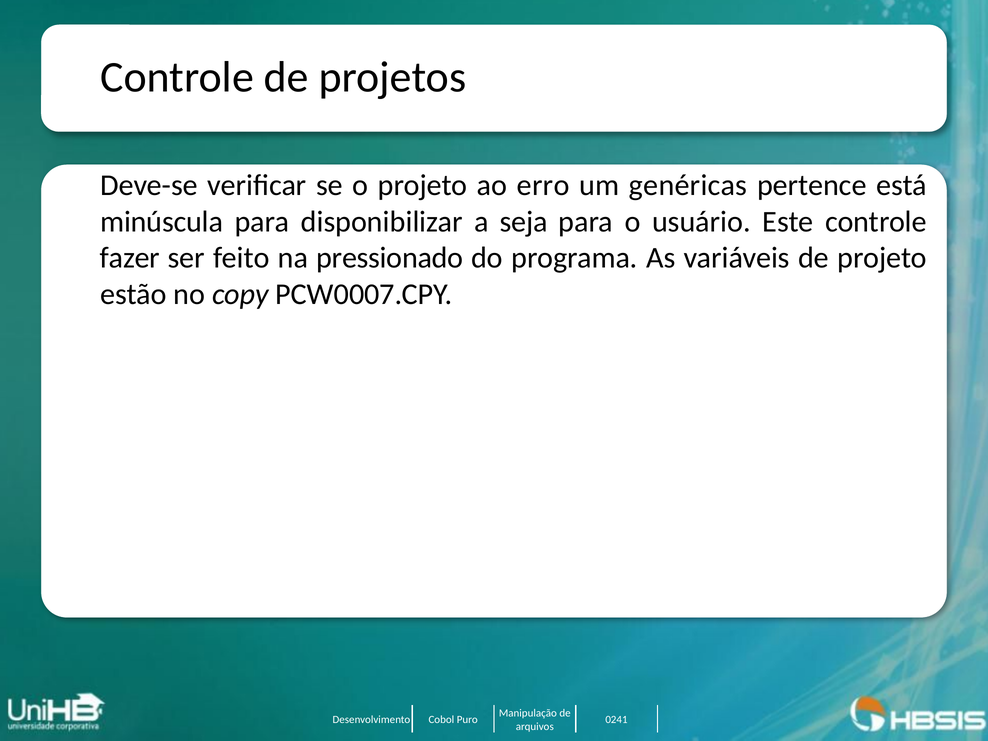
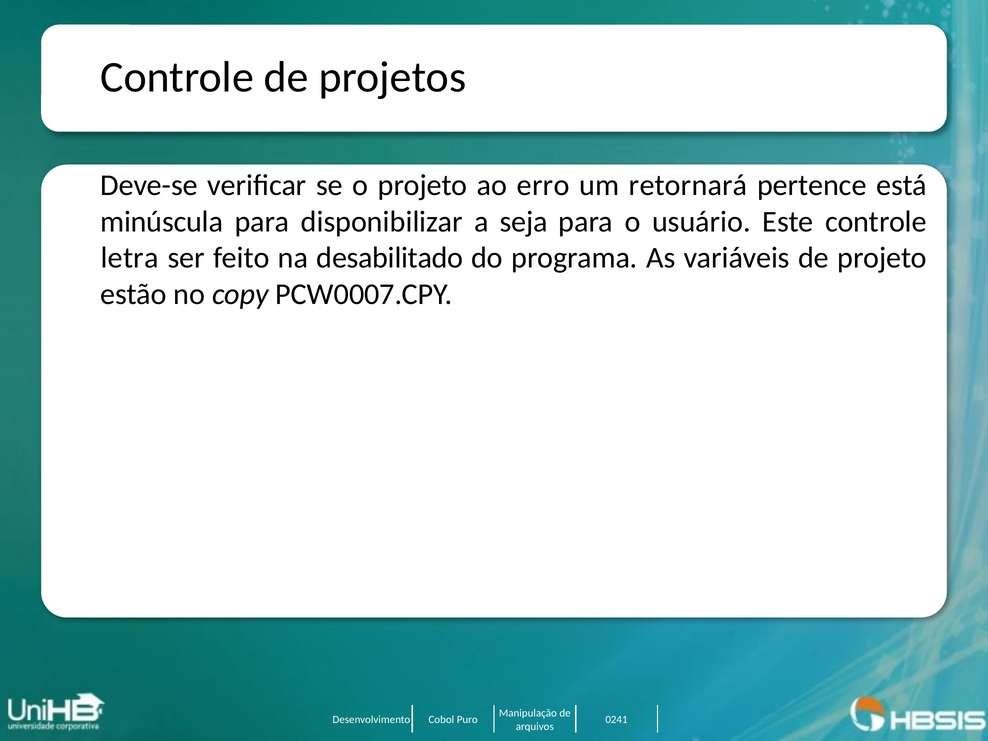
genéricas: genéricas -> retornará (688, 185)
fazer: fazer -> letra (130, 258)
pressionado: pressionado -> desabilitado (390, 258)
